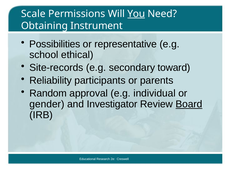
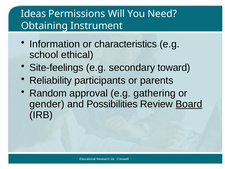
Scale: Scale -> Ideas (33, 14)
You underline: present -> none (136, 14)
Possibilities: Possibilities -> Information (55, 44)
representative: representative -> characteristics (126, 44)
Site-records: Site-records -> Site-feelings (56, 68)
individual: individual -> gathering (154, 93)
Investigator: Investigator -> Possibilities (112, 104)
